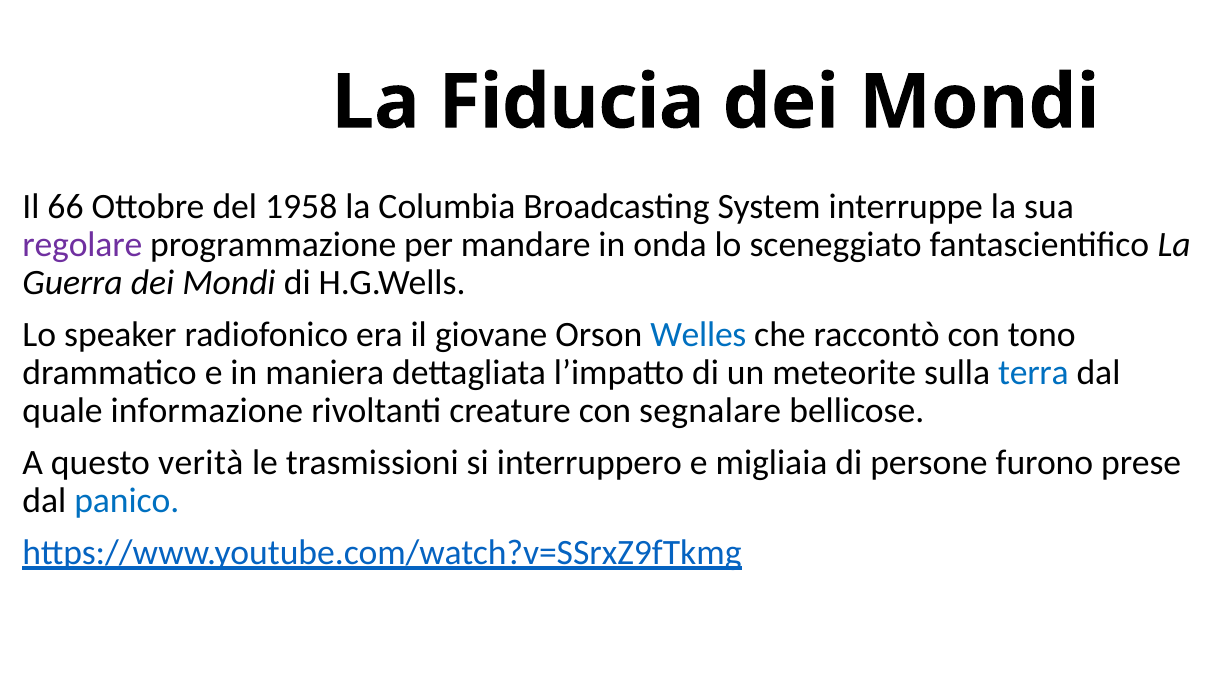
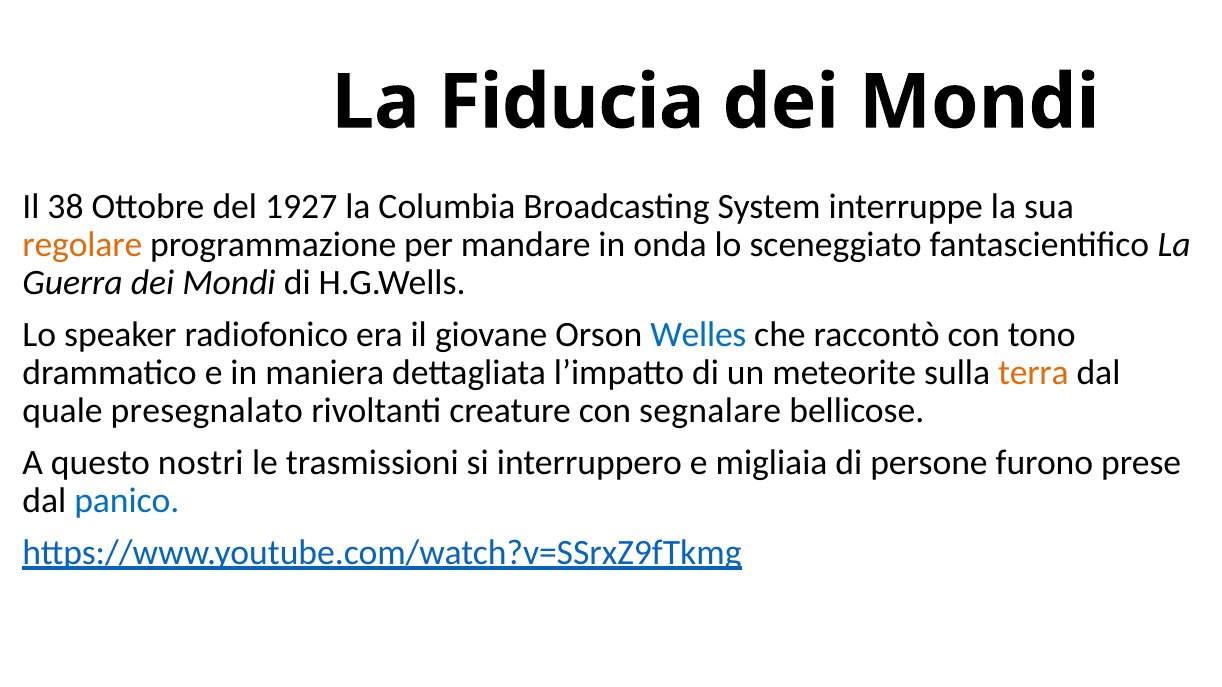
66: 66 -> 38 (66, 207)
1958: 1958 -> 1927 (301, 207)
regolare colour: purple -> orange (82, 245)
terra colour: blue -> orange (1033, 373)
informazione: informazione -> presegnalato (207, 411)
verità: verità -> nostri (201, 463)
